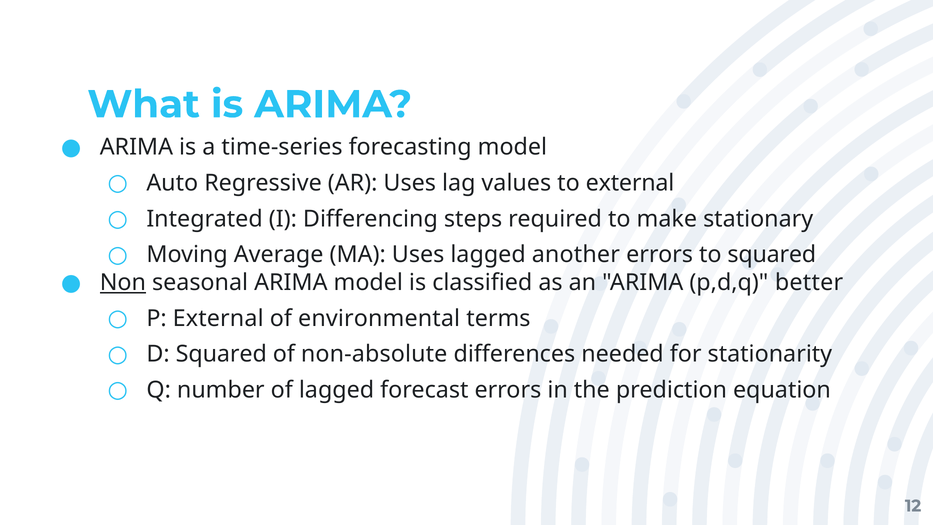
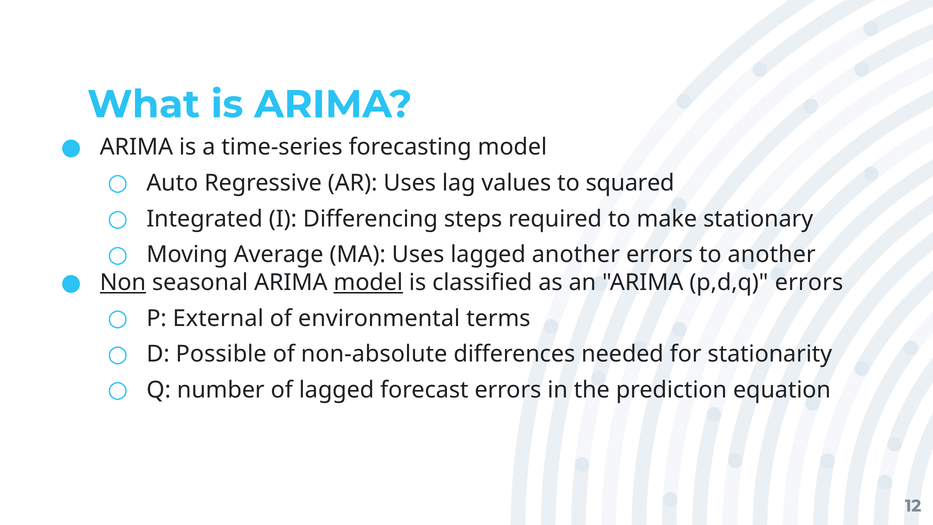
to external: external -> squared (630, 183)
to squared: squared -> another (772, 255)
model underline: none -> present (368, 283)
p,d,q better: better -> errors (809, 283)
D Squared: Squared -> Possible (221, 354)
